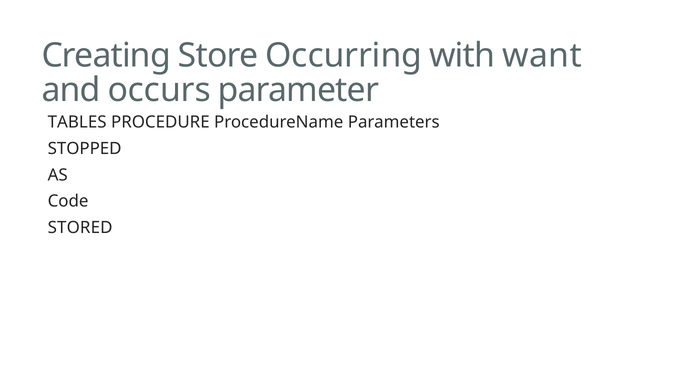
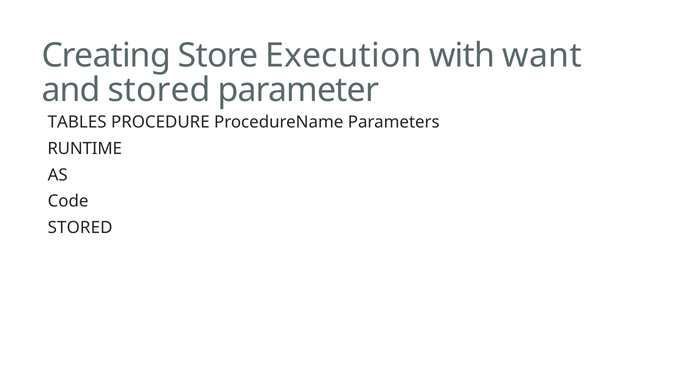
Occurring: Occurring -> Execution (343, 56)
and occurs: occurs -> stored (159, 90)
STOPPED: STOPPED -> RUNTIME (85, 149)
